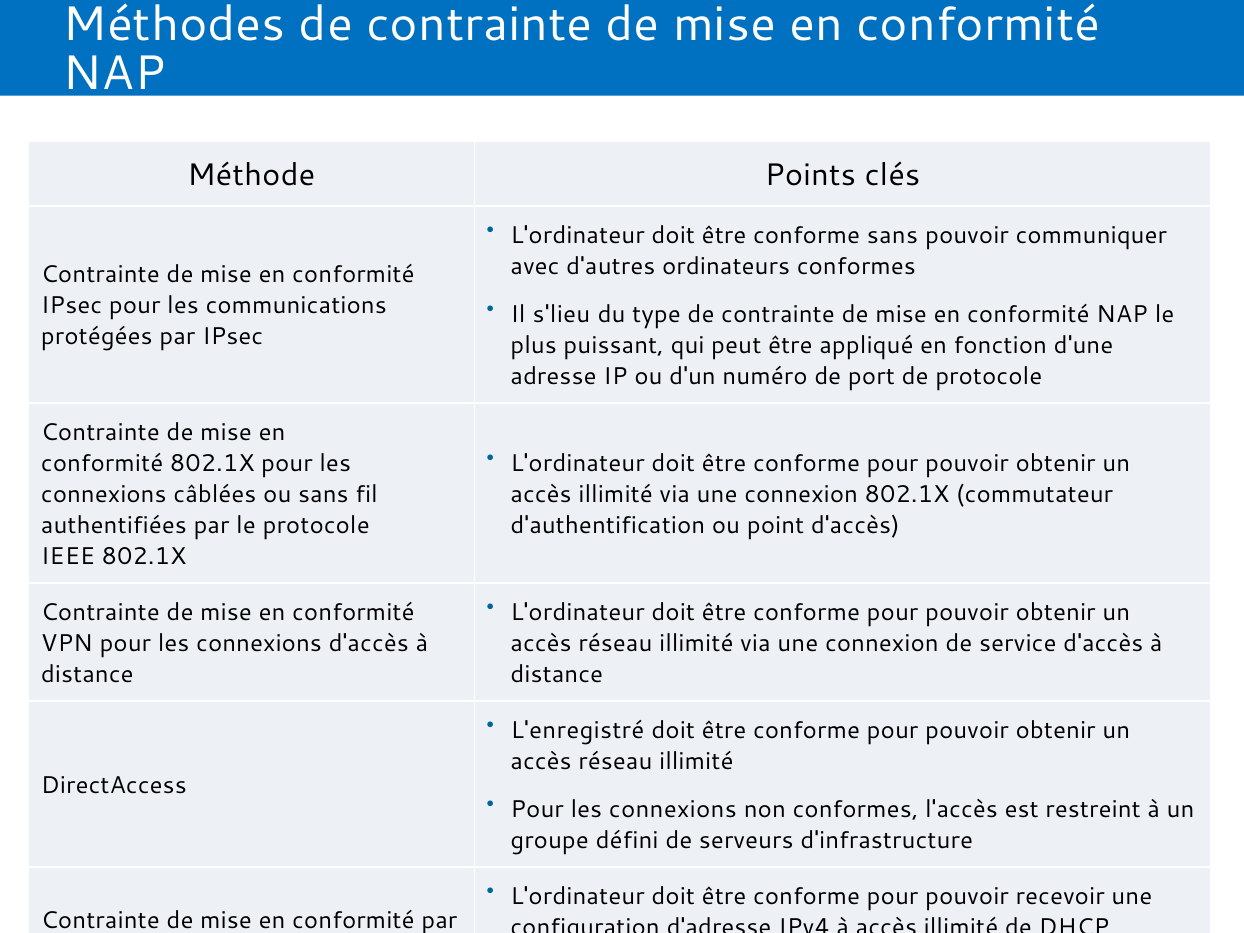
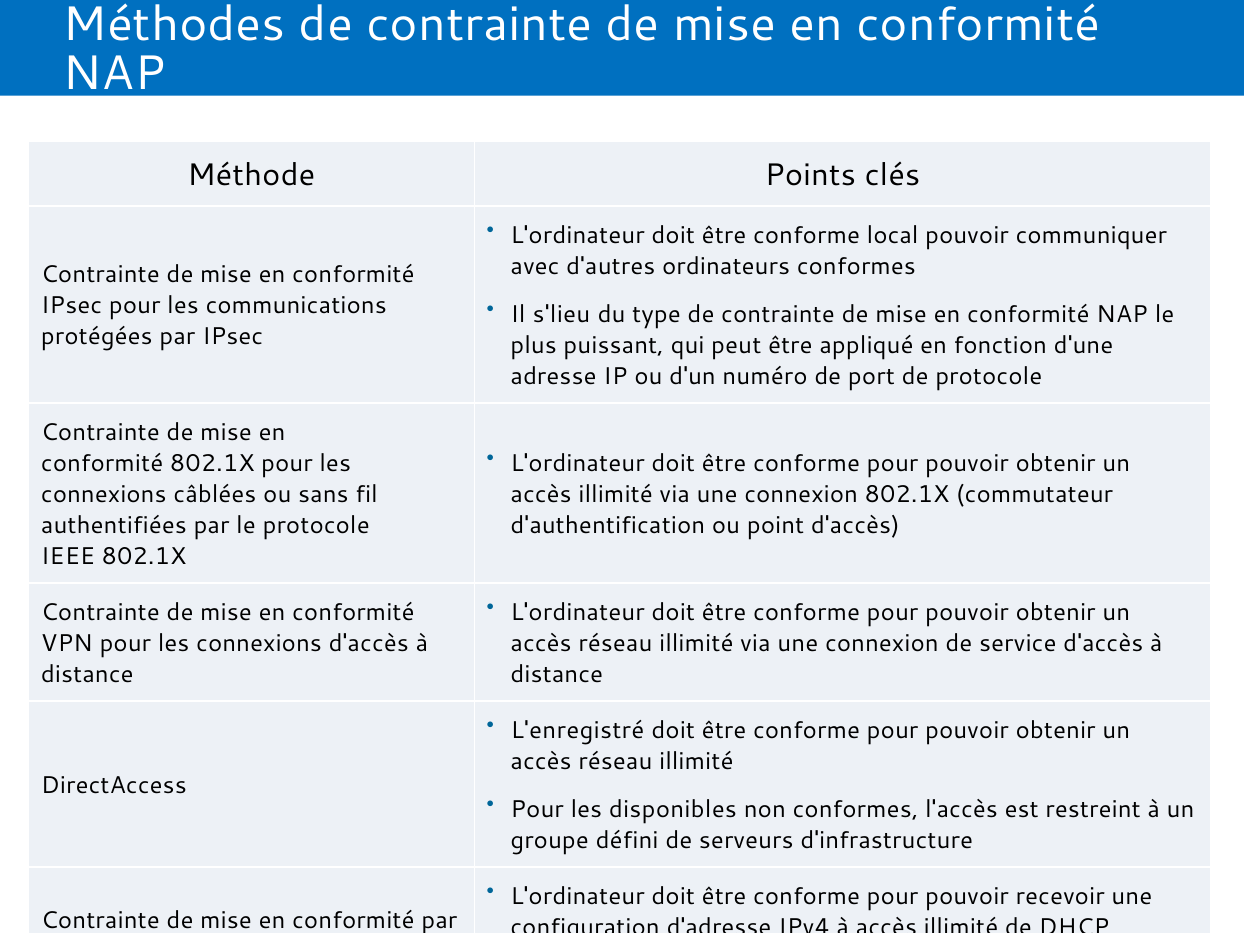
conforme sans: sans -> local (893, 235)
connexions: connexions -> disponibles (673, 809)
